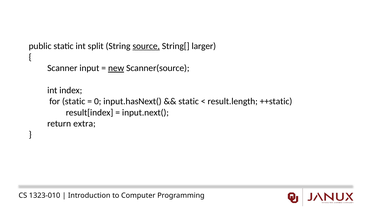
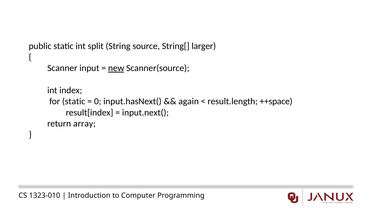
source underline: present -> none (146, 46)
static: static -> again (189, 102)
++static: ++static -> ++space (276, 102)
extra: extra -> array (84, 124)
